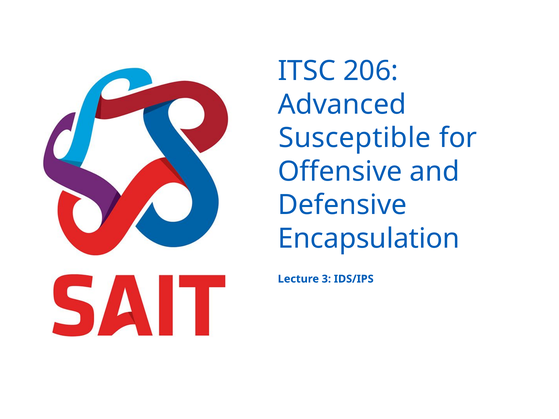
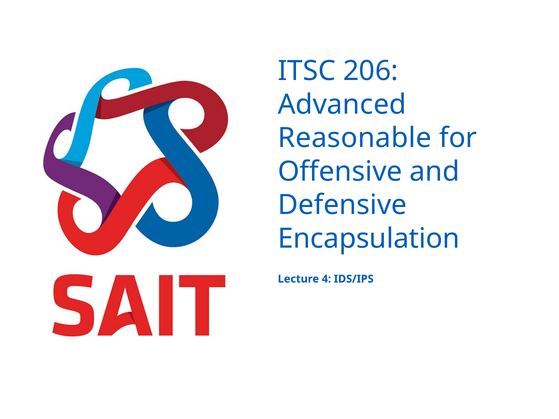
Susceptible: Susceptible -> Reasonable (355, 138)
3: 3 -> 4 (326, 279)
